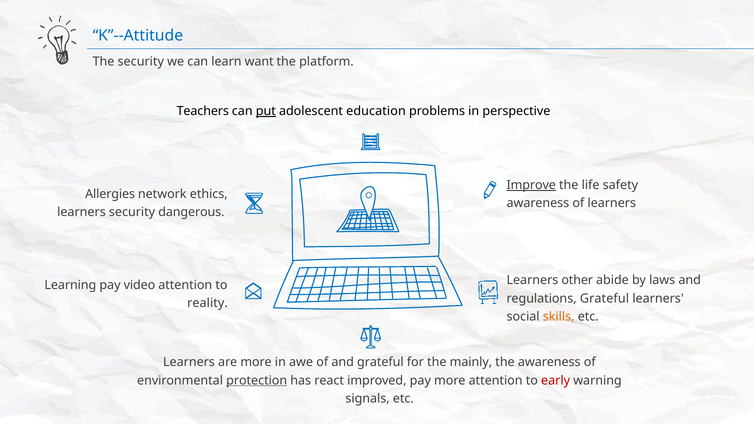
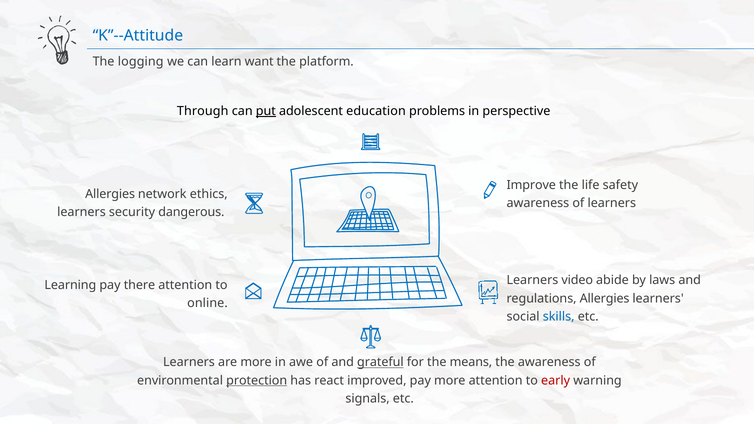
The security: security -> logging (141, 62)
Teachers: Teachers -> Through (203, 111)
Improve underline: present -> none (531, 185)
other: other -> video (577, 280)
video: video -> there (139, 285)
regulations Grateful: Grateful -> Allergies (605, 298)
reality: reality -> online (207, 303)
skills colour: orange -> blue (559, 317)
grateful underline: none -> present (380, 362)
mainly: mainly -> means (471, 362)
